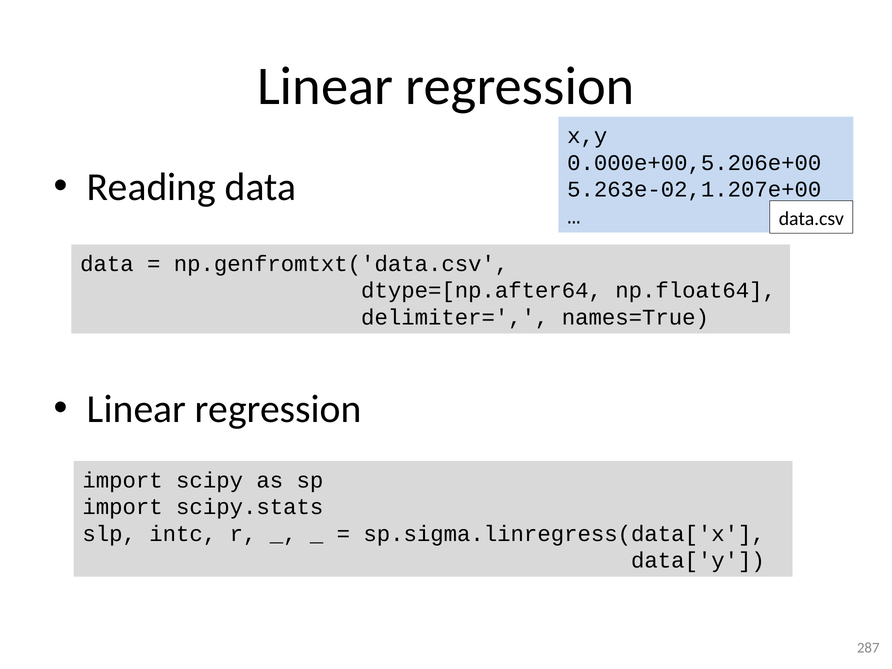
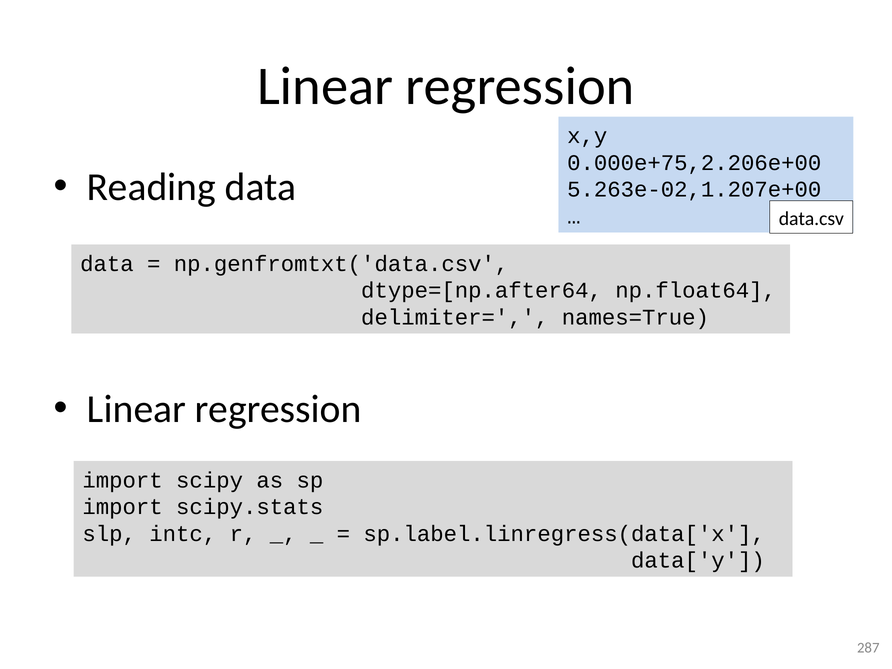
0.000e+00,5.206e+00: 0.000e+00,5.206e+00 -> 0.000e+75,2.206e+00 (694, 163)
sp.sigma.linregress(data['x: sp.sigma.linregress(data['x -> sp.label.linregress(data['x (564, 534)
